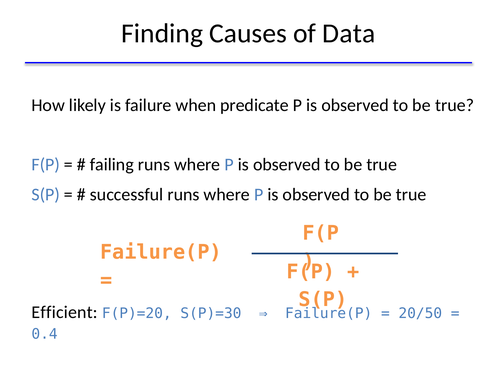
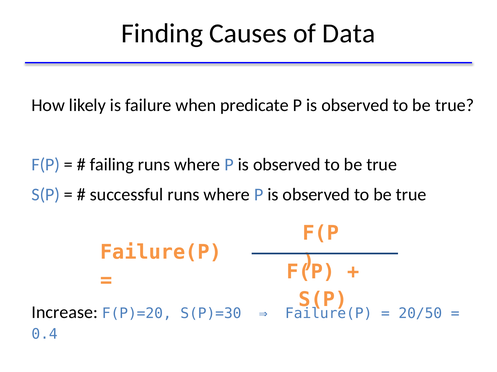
Efficient: Efficient -> Increase (65, 313)
